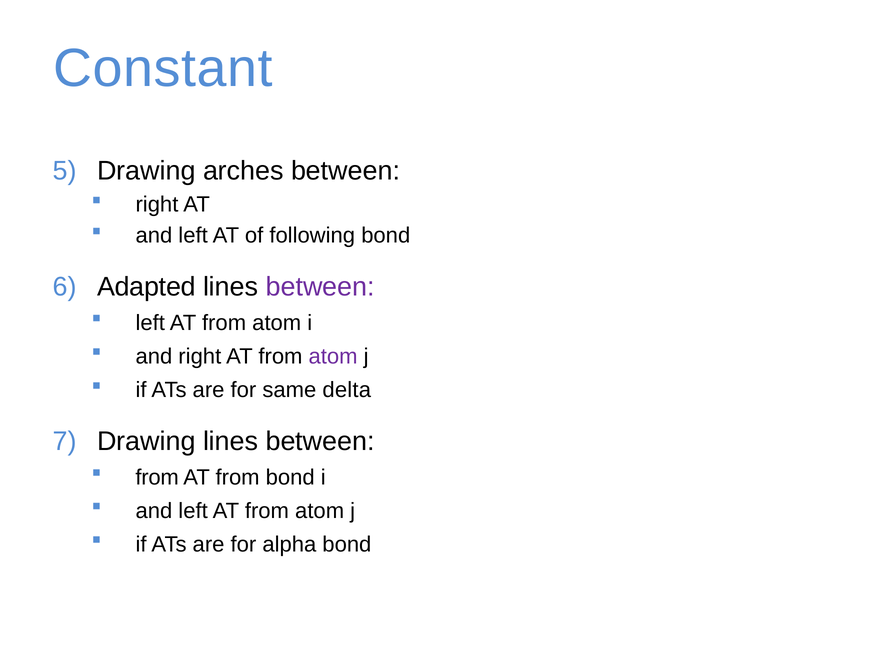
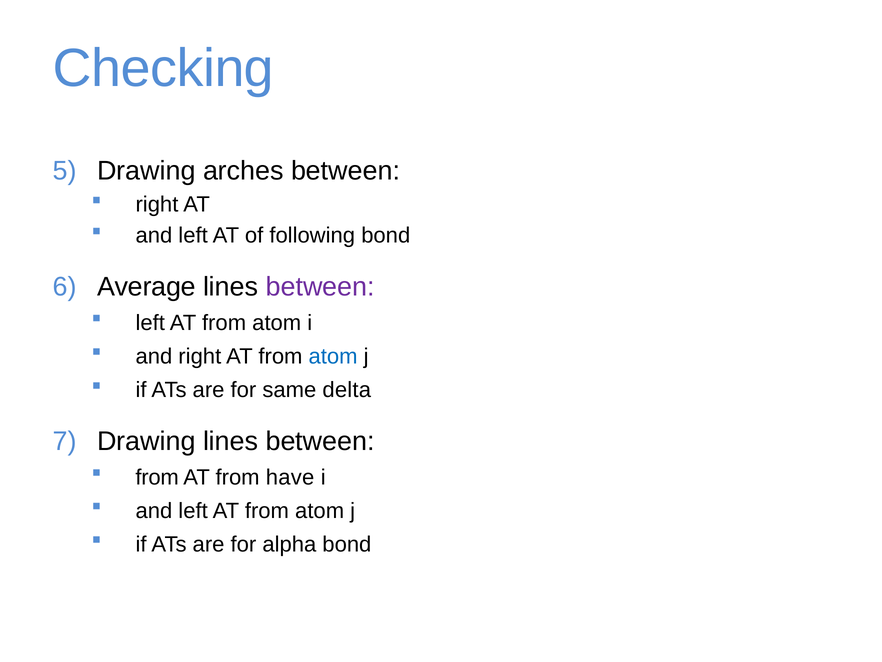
Constant: Constant -> Checking (163, 68)
Adapted: Adapted -> Average (146, 286)
atom colour: purple -> blue (333, 356)
from bond: bond -> have (290, 477)
